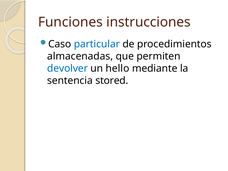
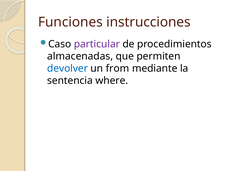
particular colour: blue -> purple (97, 44)
hello: hello -> from (117, 68)
stored: stored -> where (112, 81)
